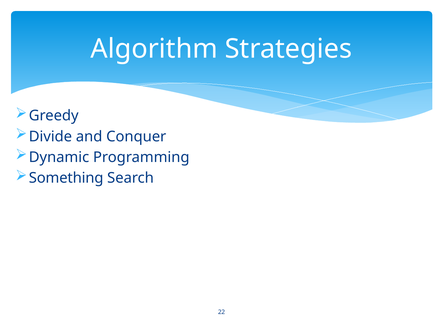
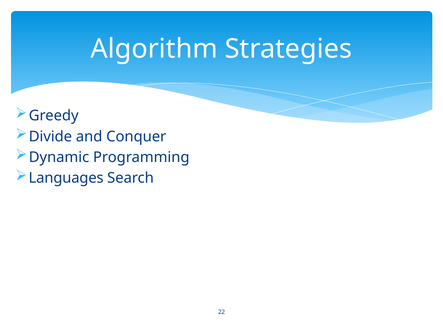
Something: Something -> Languages (66, 177)
